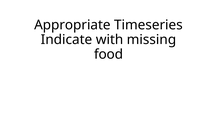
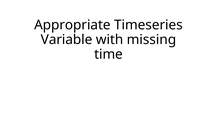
Indicate: Indicate -> Variable (67, 40)
food: food -> time (109, 54)
